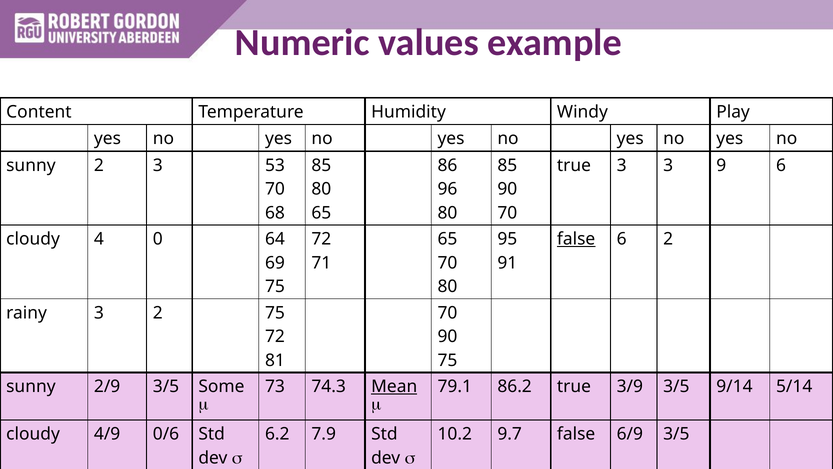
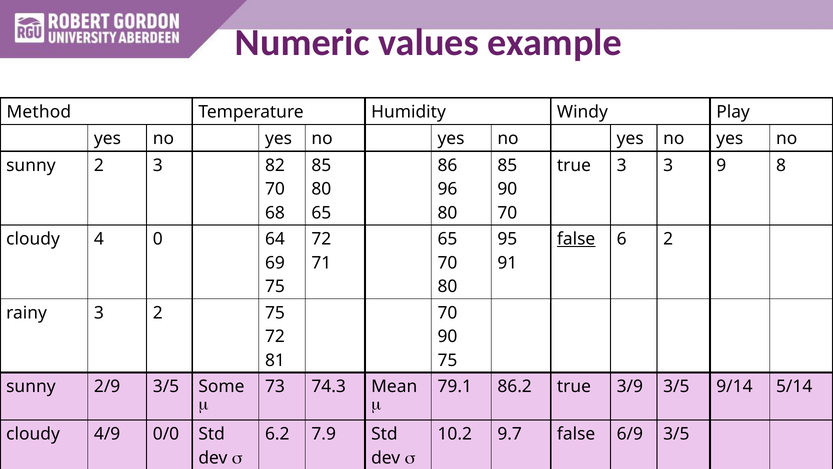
Content: Content -> Method (39, 112)
53: 53 -> 82 (275, 165)
9 6: 6 -> 8 (781, 165)
Mean underline: present -> none (394, 386)
0/6: 0/6 -> 0/0 (166, 434)
